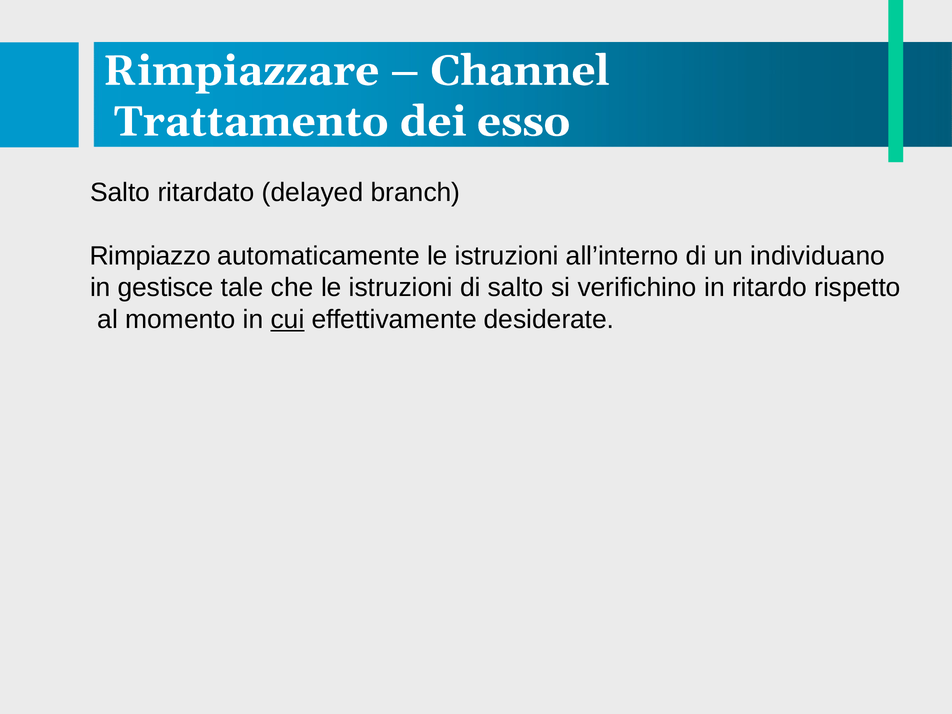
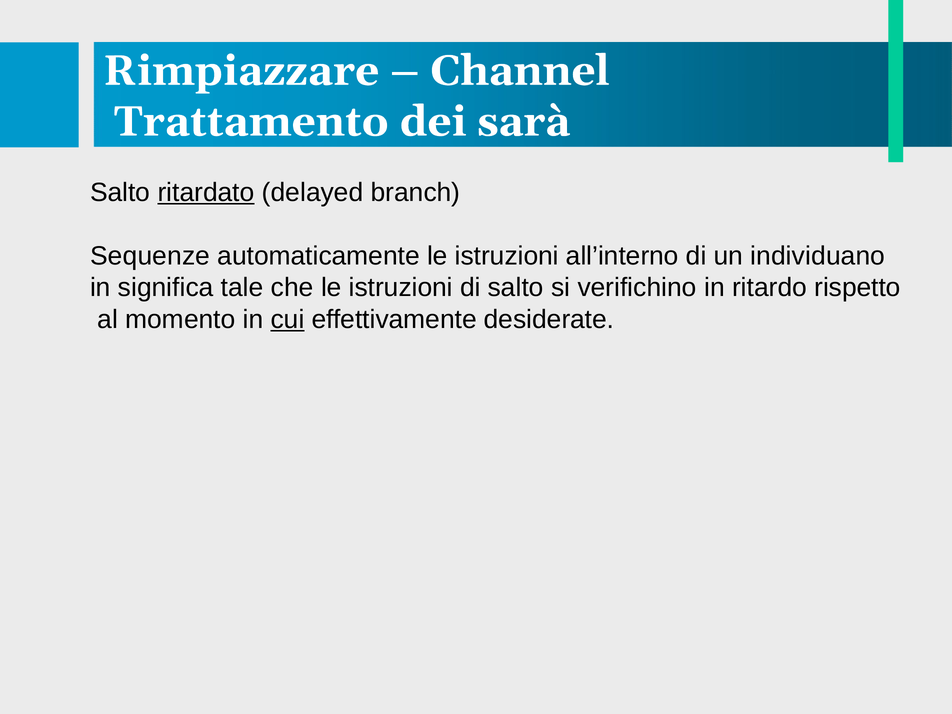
esso: esso -> sarà (524, 122)
ritardato underline: none -> present (206, 192)
Rimpiazzo: Rimpiazzo -> Sequenze (150, 256)
gestisce: gestisce -> significa (166, 288)
